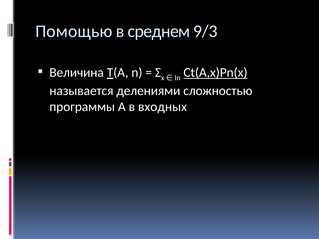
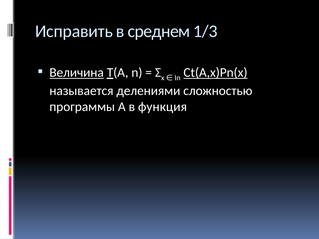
Помощью: Помощью -> Исправить (74, 31)
9/3: 9/3 -> 1/3 (205, 31)
Величина underline: none -> present (77, 73)
входных: входных -> функция (162, 107)
